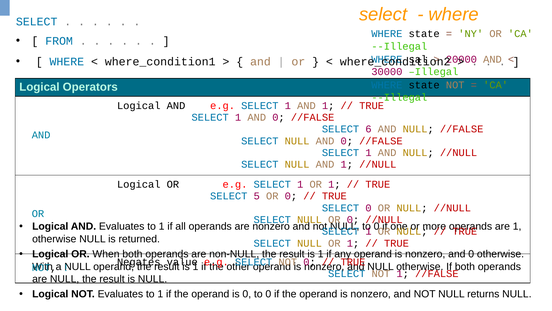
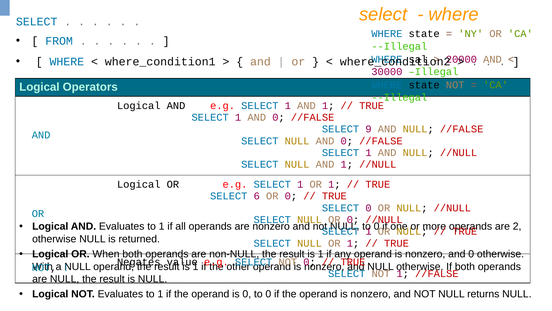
6: 6 -> 9 (369, 129)
5: 5 -> 6 (257, 196)
are 1: 1 -> 2 (517, 226)
